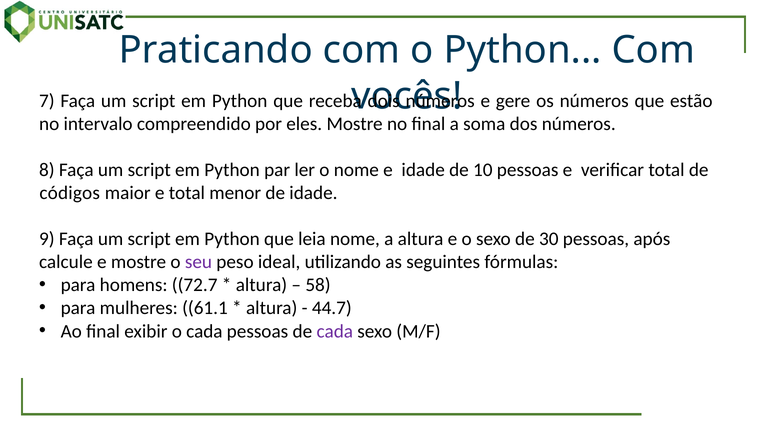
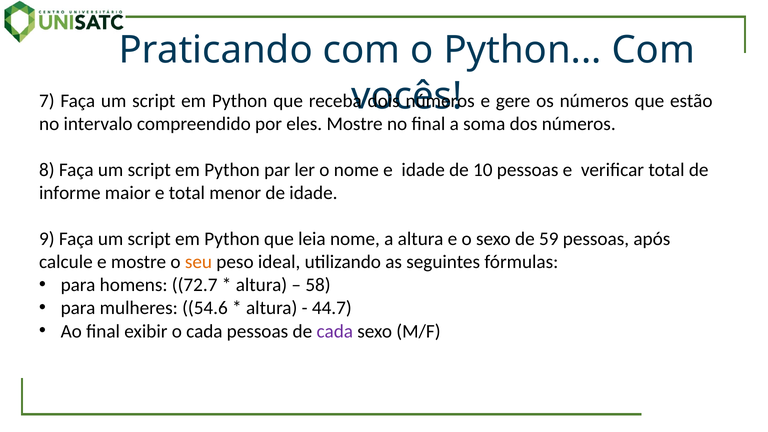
códigos: códigos -> informe (70, 193)
30: 30 -> 59 (549, 239)
seu colour: purple -> orange (198, 262)
61.1: 61.1 -> 54.6 (205, 308)
